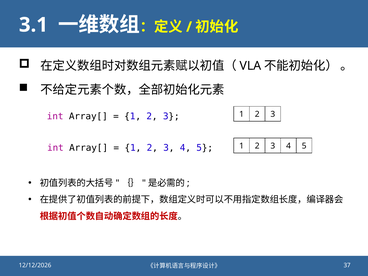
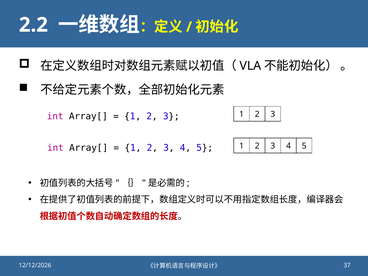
3.1: 3.1 -> 2.2 (33, 25)
